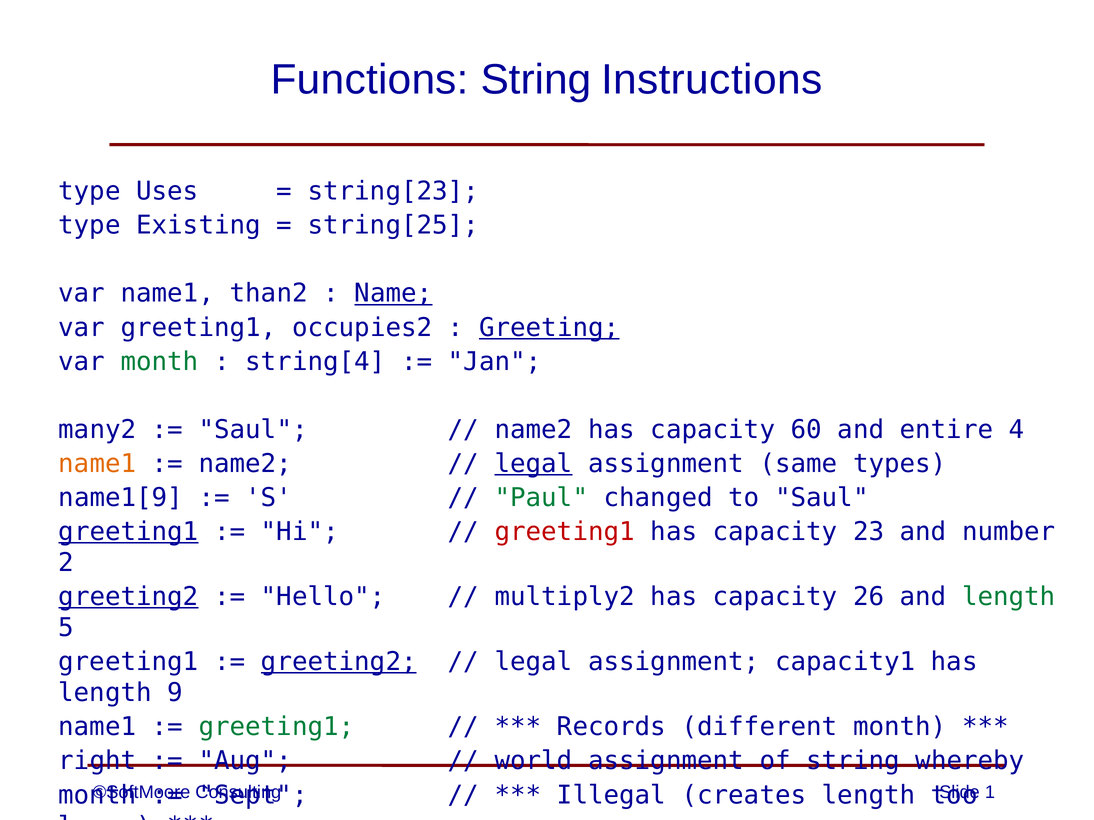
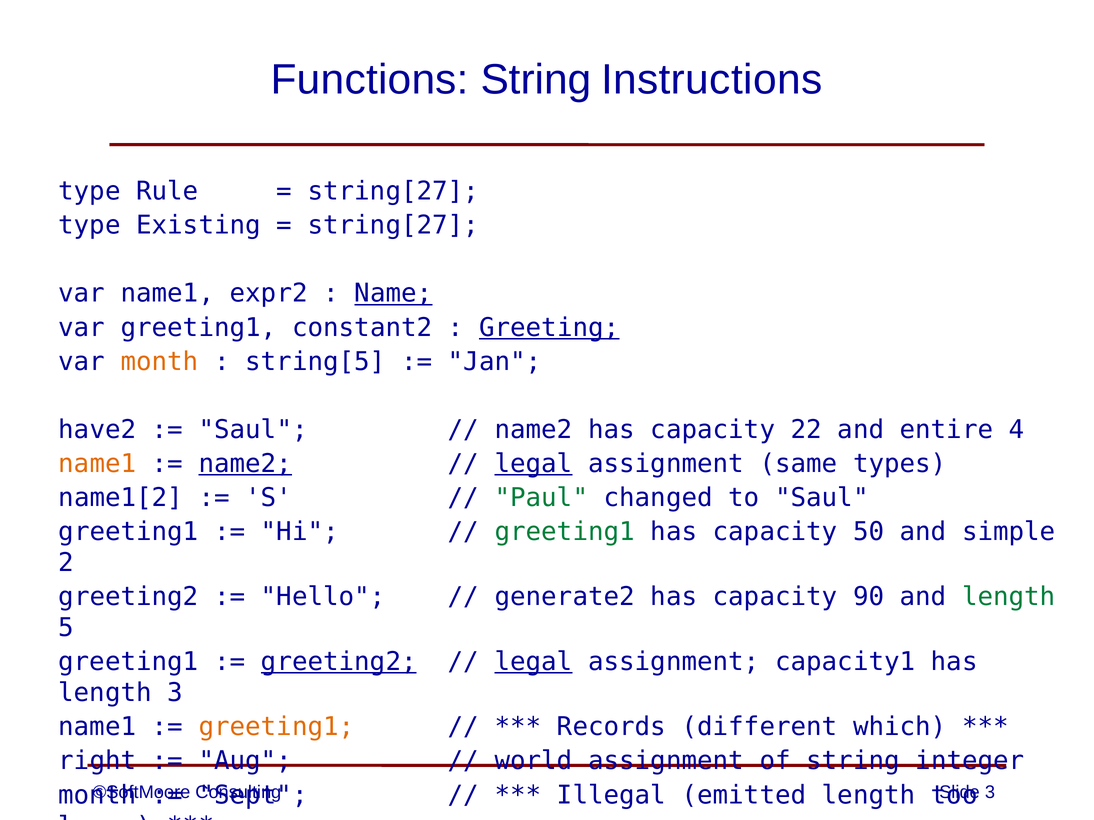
Uses: Uses -> Rule (167, 191)
string[23: string[23 -> string[27 (393, 191)
string[25: string[25 -> string[27 (393, 225)
than2: than2 -> expr2 (269, 294)
occupies2: occupies2 -> constant2 (362, 328)
month colour: green -> orange (160, 362)
string[4: string[4 -> string[5 (315, 362)
many2: many2 -> have2 (97, 430)
60: 60 -> 22 (806, 430)
name2 underline: none -> present (245, 464)
name1[9: name1[9 -> name1[2 (121, 498)
greeting1 underline: present -> none (128, 532)
greeting1 colour: red -> green (565, 532)
23: 23 -> 50 (869, 532)
number: number -> simple (1009, 532)
greeting2 underline: present -> none (128, 597)
multiply2: multiply2 -> generate2 (565, 597)
26: 26 -> 90 (869, 597)
legal underline: none -> present (534, 662)
length 9: 9 -> 3 (175, 693)
greeting1 colour: green -> orange (276, 727)
different month: month -> which (900, 727)
whereby: whereby -> integer (970, 761)
creates: creates -> emitted (744, 795)
1: 1 -> 3 (990, 793)
